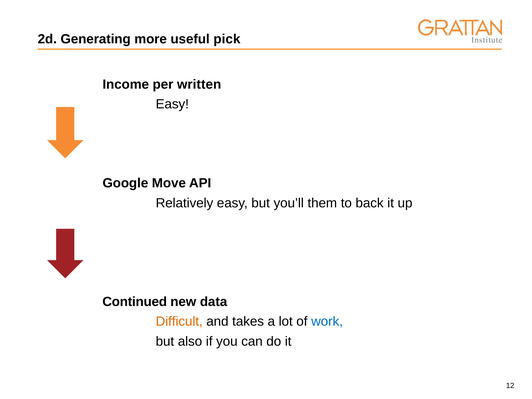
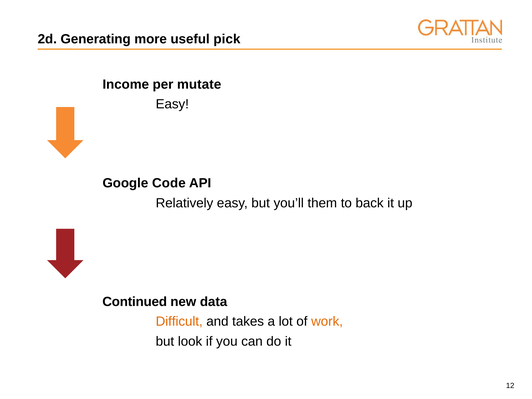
written: written -> mutate (199, 84)
Move: Move -> Code (169, 183)
work colour: blue -> orange (327, 322)
also: also -> look (190, 341)
